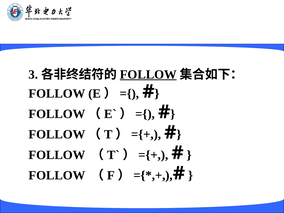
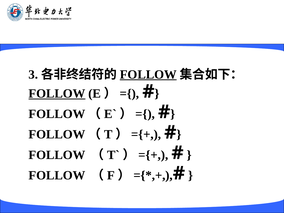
FOLLOW underline: none -> present (57, 94)
